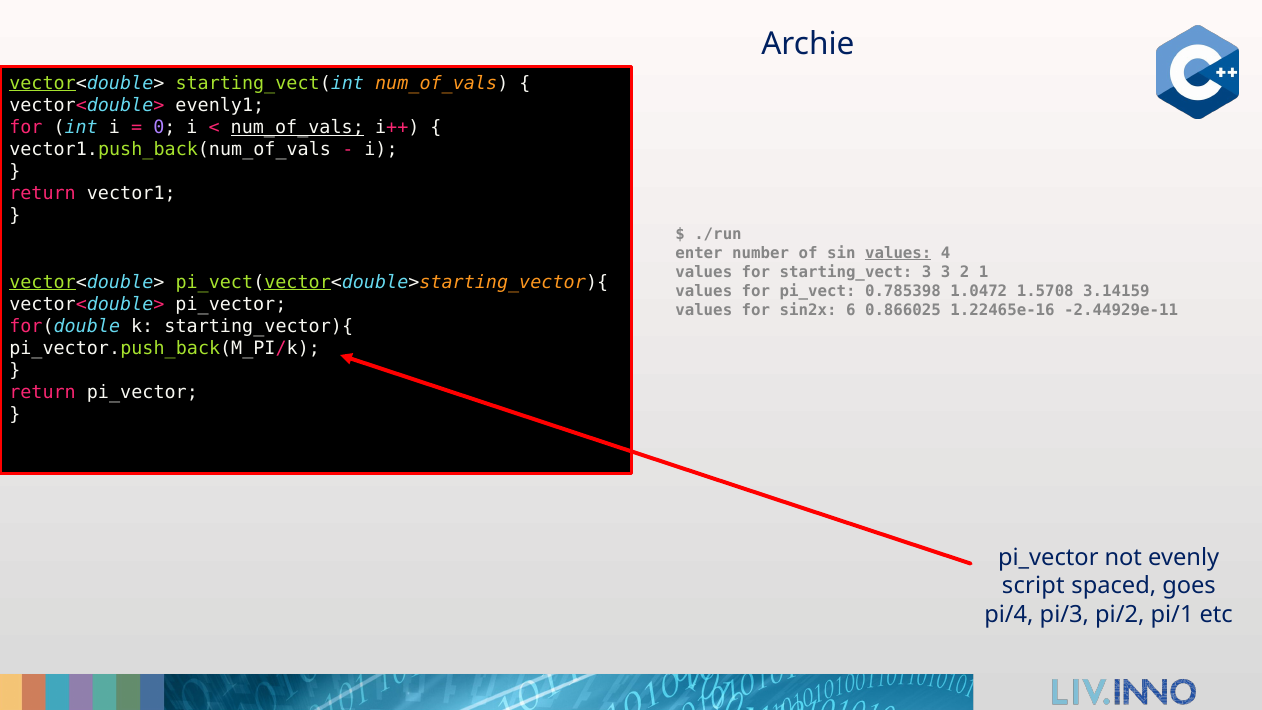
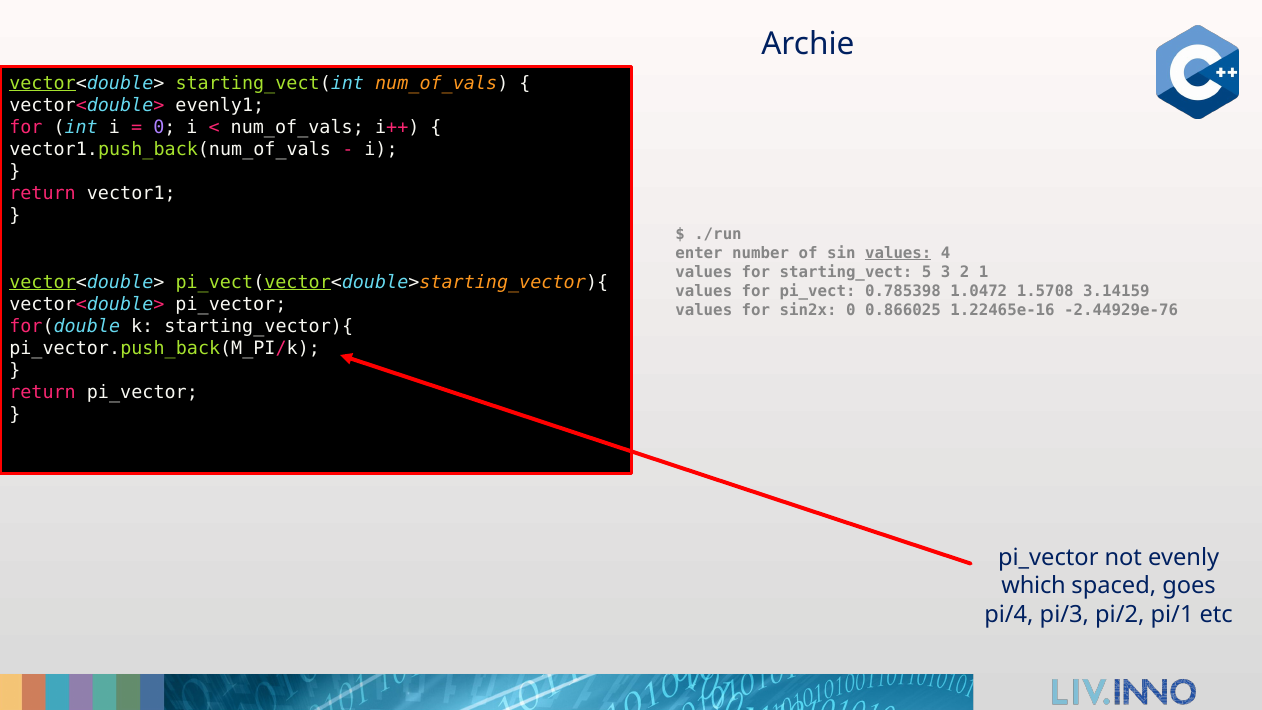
num_of_vals underline: present -> none (297, 127)
starting_vect 3: 3 -> 5 (927, 272)
sin2x 6: 6 -> 0 (851, 310)
-2.44929e-11: -2.44929e-11 -> -2.44929e-76 (1121, 310)
script: script -> which (1034, 586)
